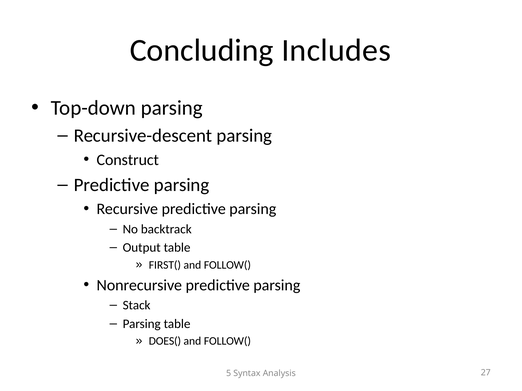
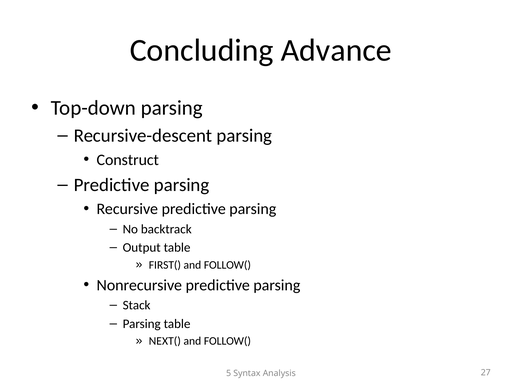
Includes: Includes -> Advance (336, 51)
DOES(: DOES( -> NEXT( (165, 341)
